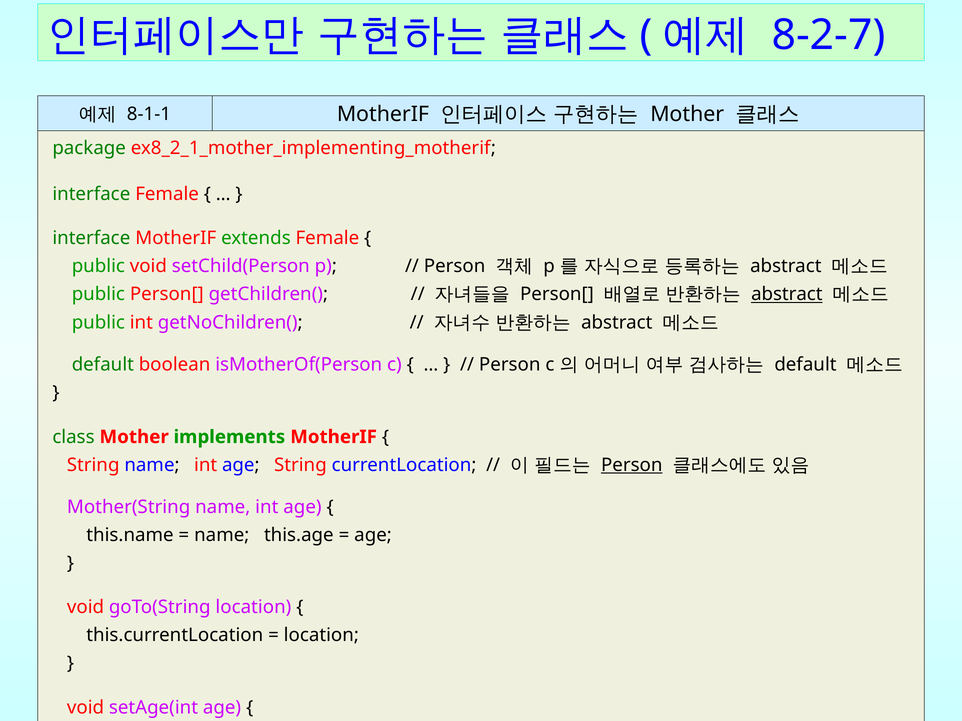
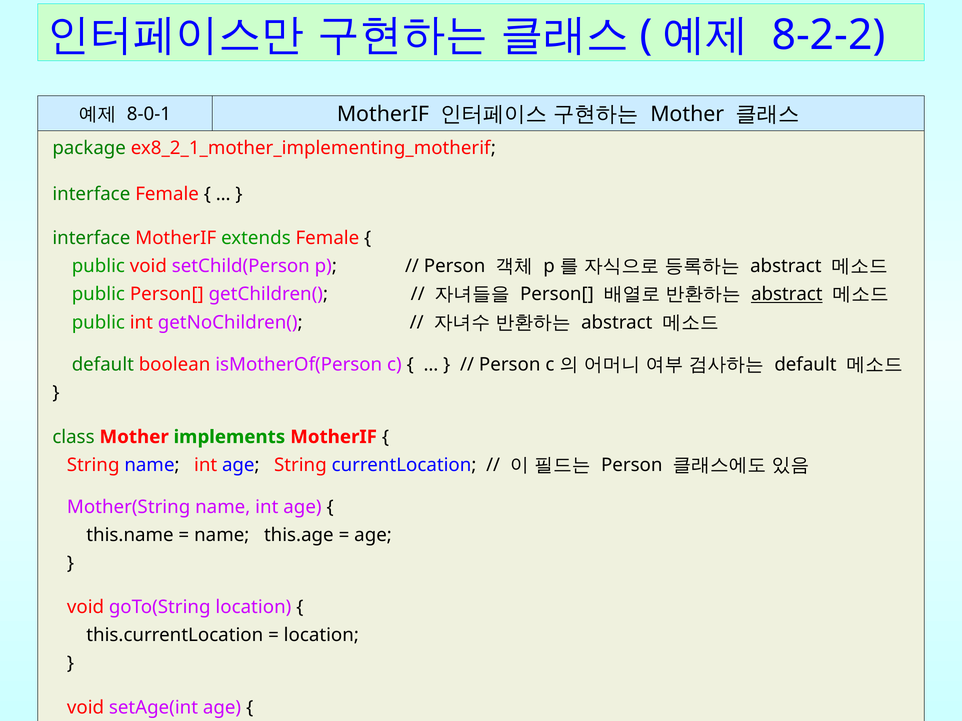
8-2-7: 8-2-7 -> 8-2-2 (829, 35)
8-1-1: 8-1-1 -> 8-0-1 (149, 114)
Person underline: present -> none (632, 465)
